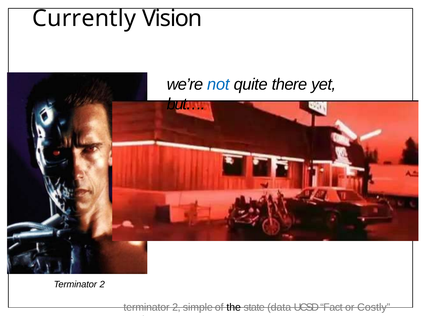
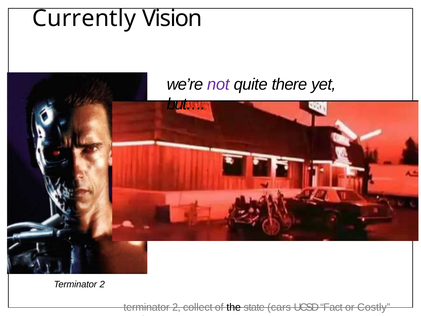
not colour: blue -> purple (218, 84)
simple: simple -> collect (198, 307)
data: data -> cars (279, 307)
